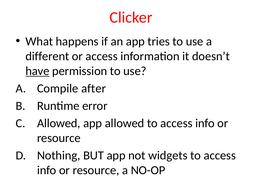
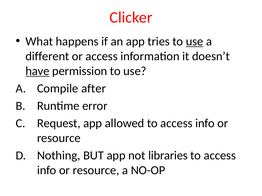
use underline: none -> present (195, 41)
Allowed: Allowed -> Request (59, 124)
widgets: widgets -> libraries (168, 156)
